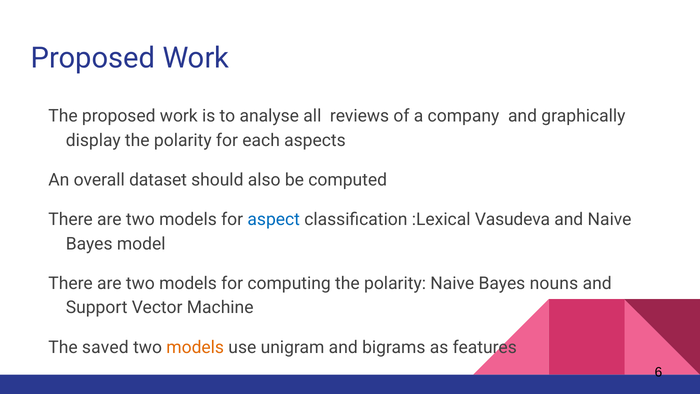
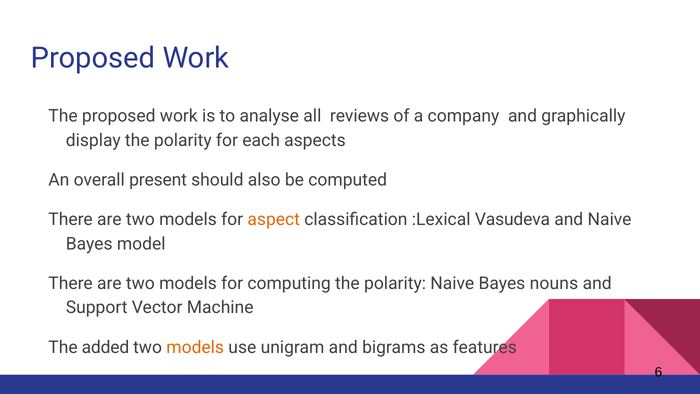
dataset: dataset -> present (158, 180)
aspect colour: blue -> orange (274, 220)
saved: saved -> added (105, 347)
